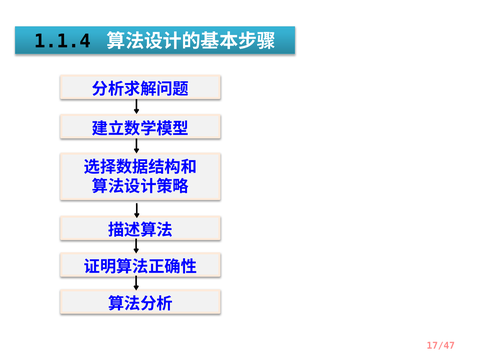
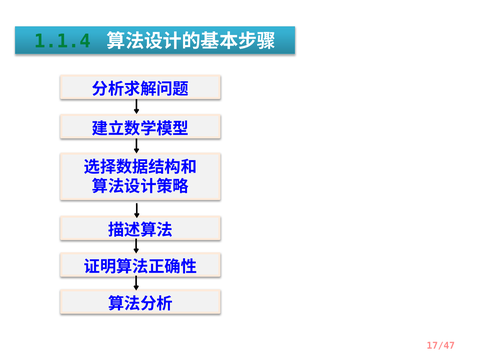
1.1.4 colour: black -> green (63, 41)
